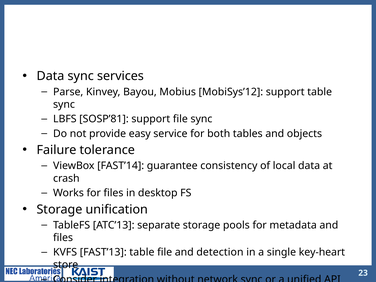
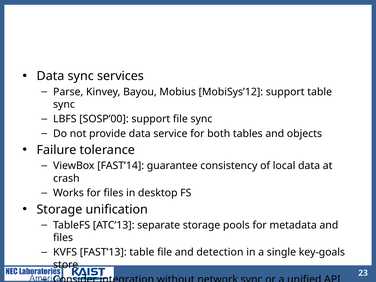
SOSP’81: SOSP’81 -> SOSP’00 (104, 119)
provide easy: easy -> data (140, 134)
key-heart: key-heart -> key-goals (322, 252)
